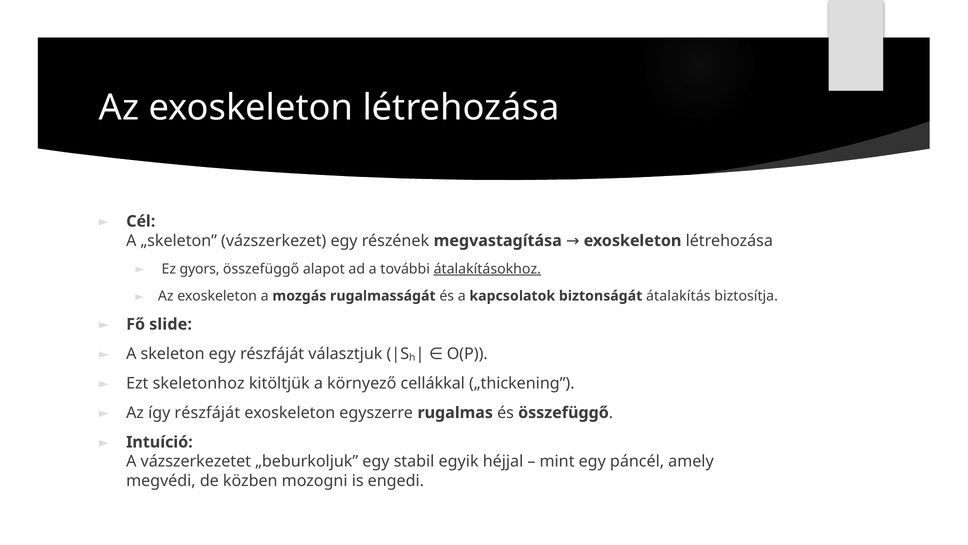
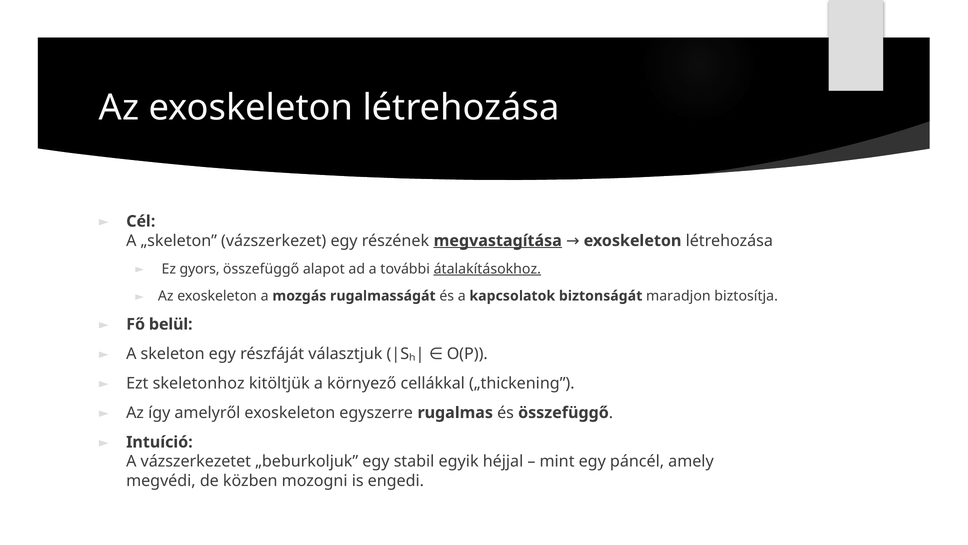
megvastagítása underline: none -> present (498, 240)
átalakítás: átalakítás -> maradjon (678, 296)
slide: slide -> belül (171, 324)
így részfáját: részfáját -> amelyről (207, 412)
